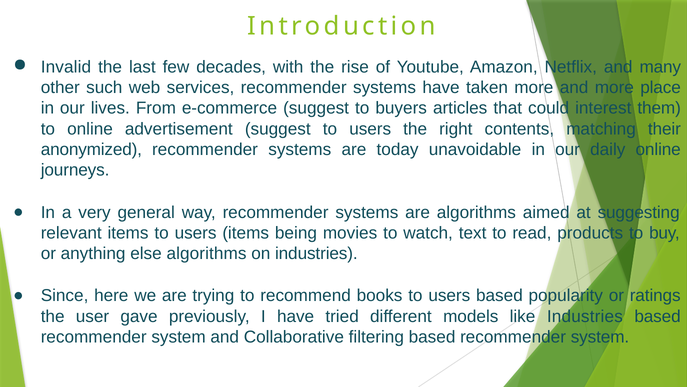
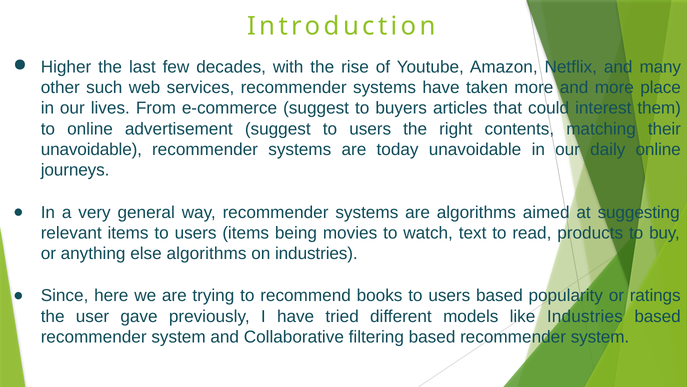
Invalid: Invalid -> Higher (66, 67)
anonymized: anonymized -> unavoidable (91, 149)
